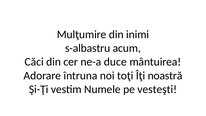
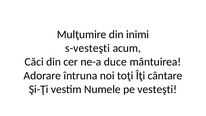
s-albastru: s-albastru -> s-vesteşti (87, 48)
noastră: noastră -> cântare (165, 76)
